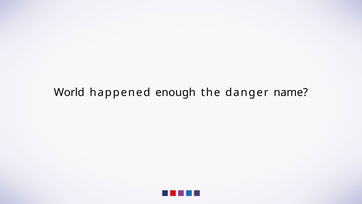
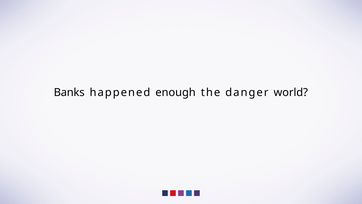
World: World -> Banks (69, 92)
name: name -> world (291, 92)
